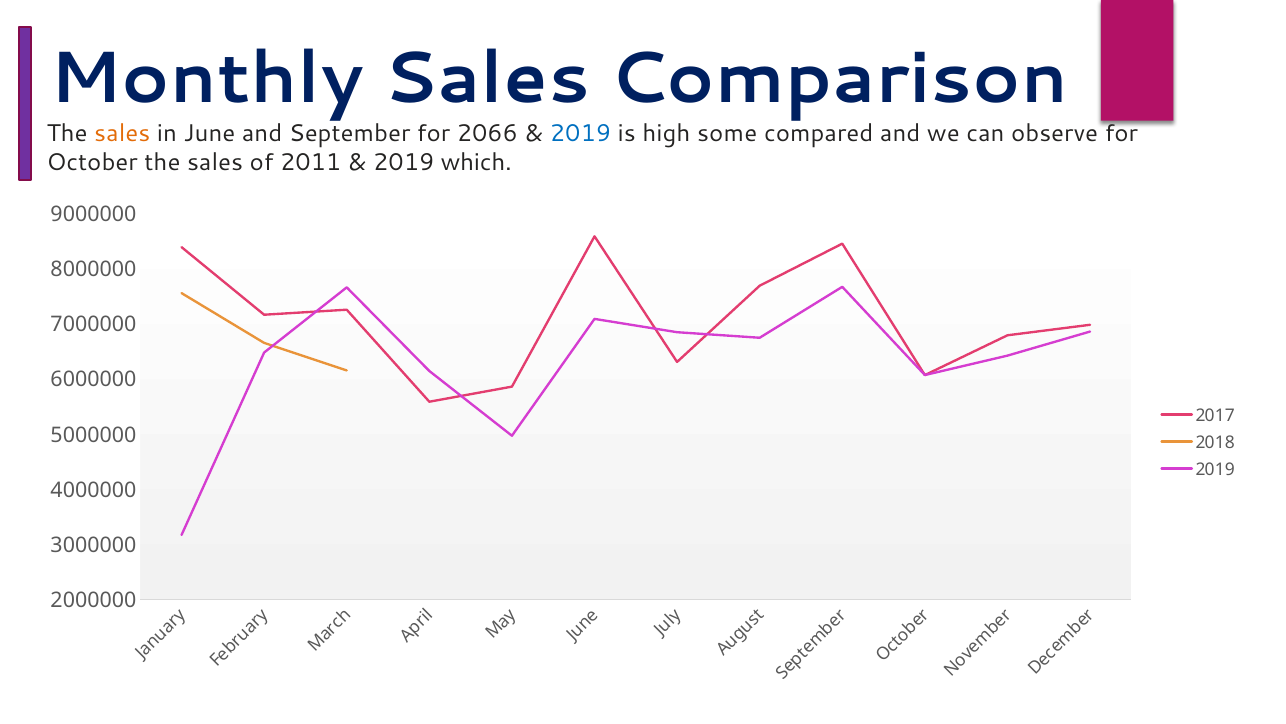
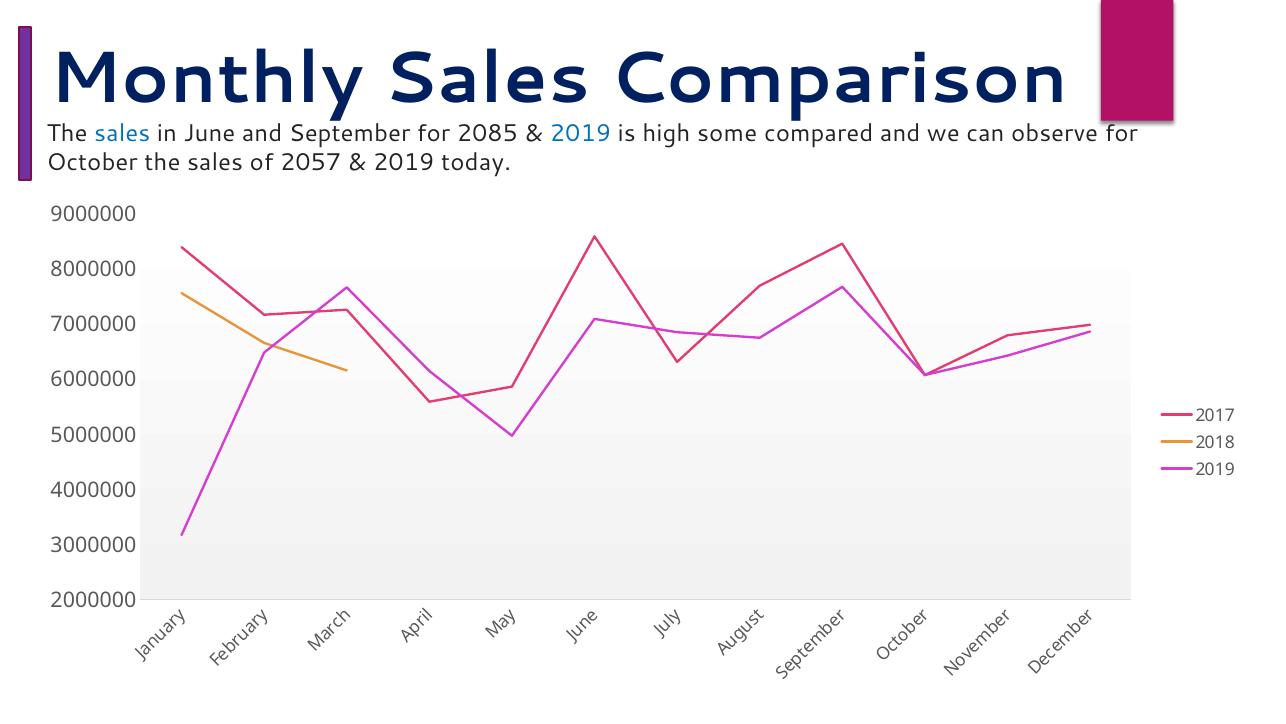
sales colour: orange -> blue (122, 134)
2066: 2066 -> 2085 (487, 134)
2011: 2011 -> 2057 (311, 163)
which: which -> today (476, 163)
